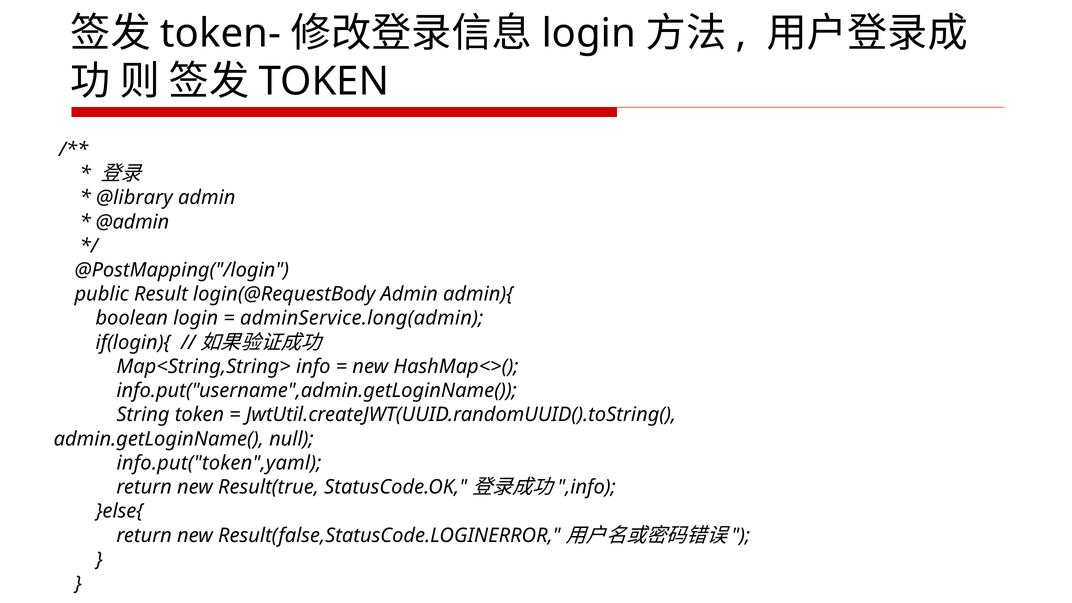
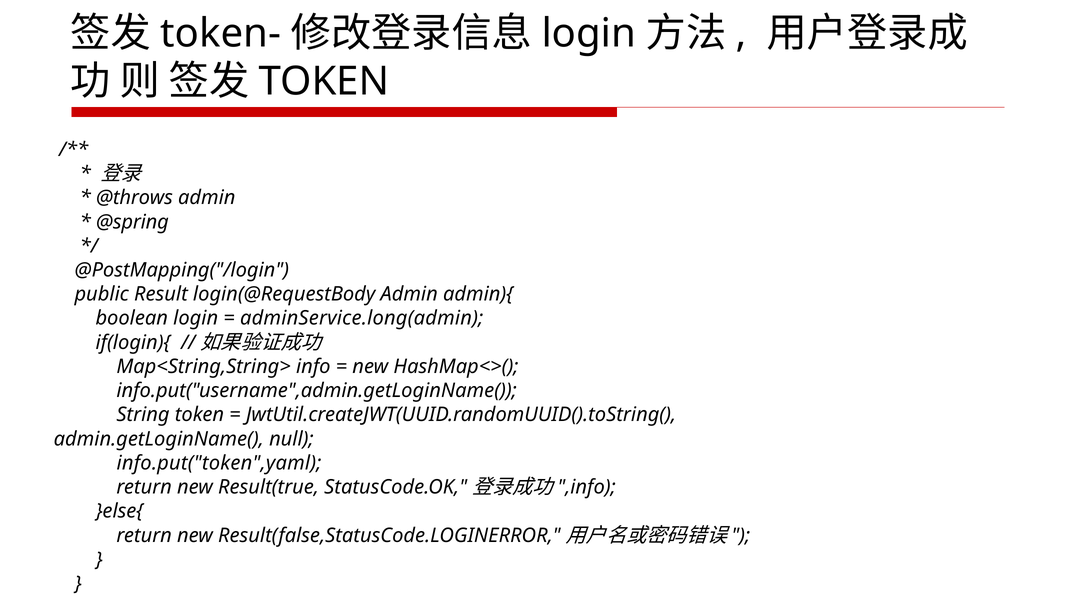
@library: @library -> @throws (134, 198)
@admin: @admin -> @spring (132, 222)
